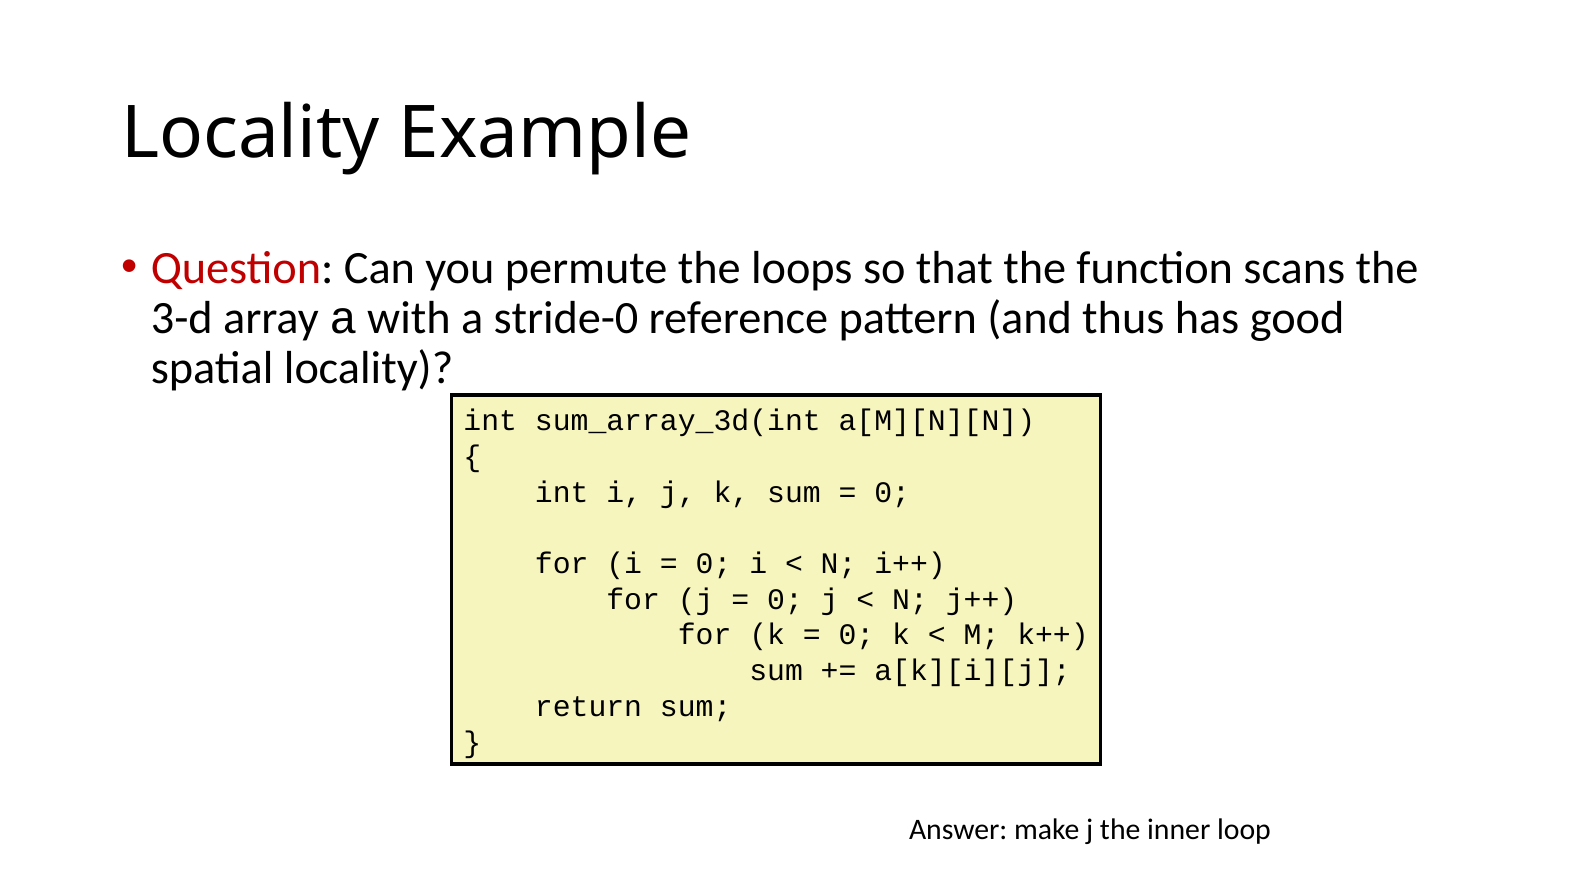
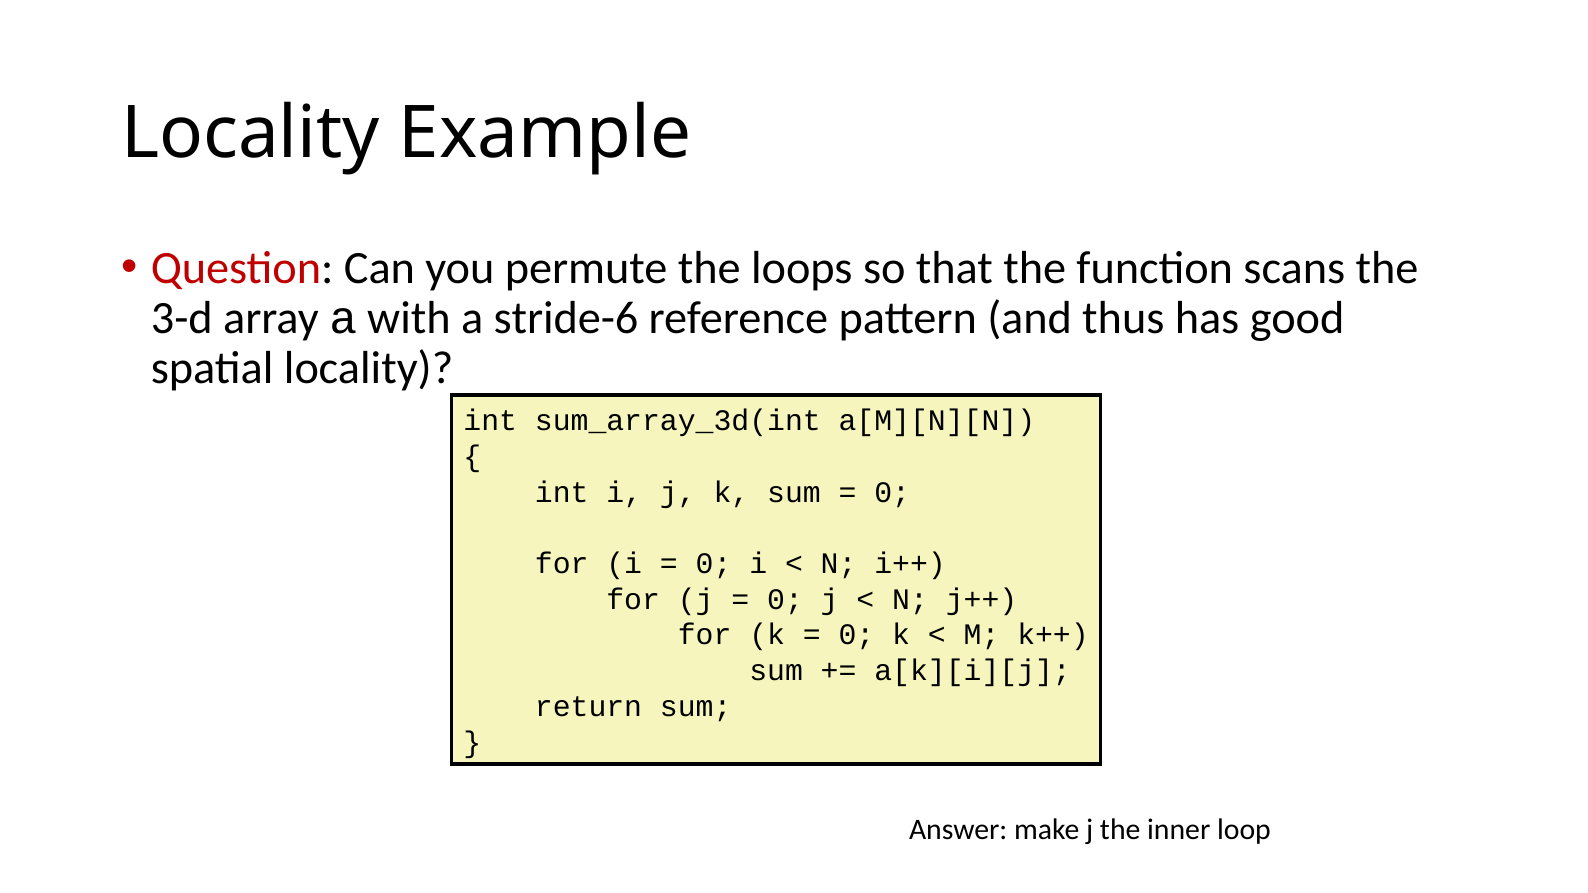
stride-0: stride-0 -> stride-6 (566, 319)
